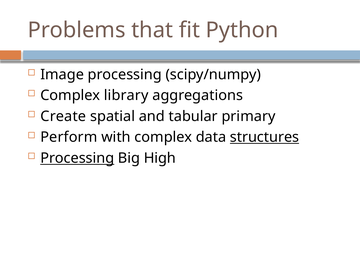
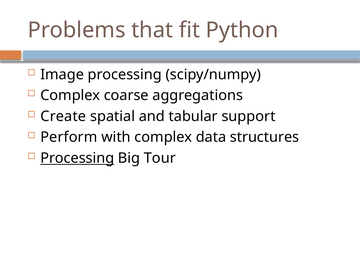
library: library -> coarse (126, 95)
primary: primary -> support (248, 116)
structures underline: present -> none (265, 137)
High: High -> Tour (160, 158)
